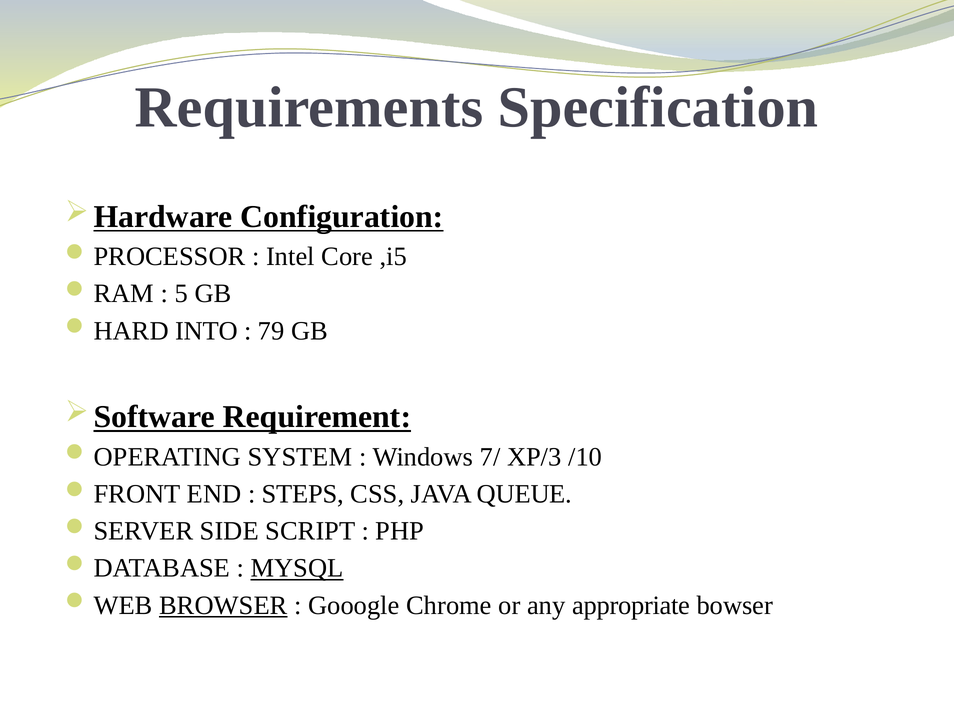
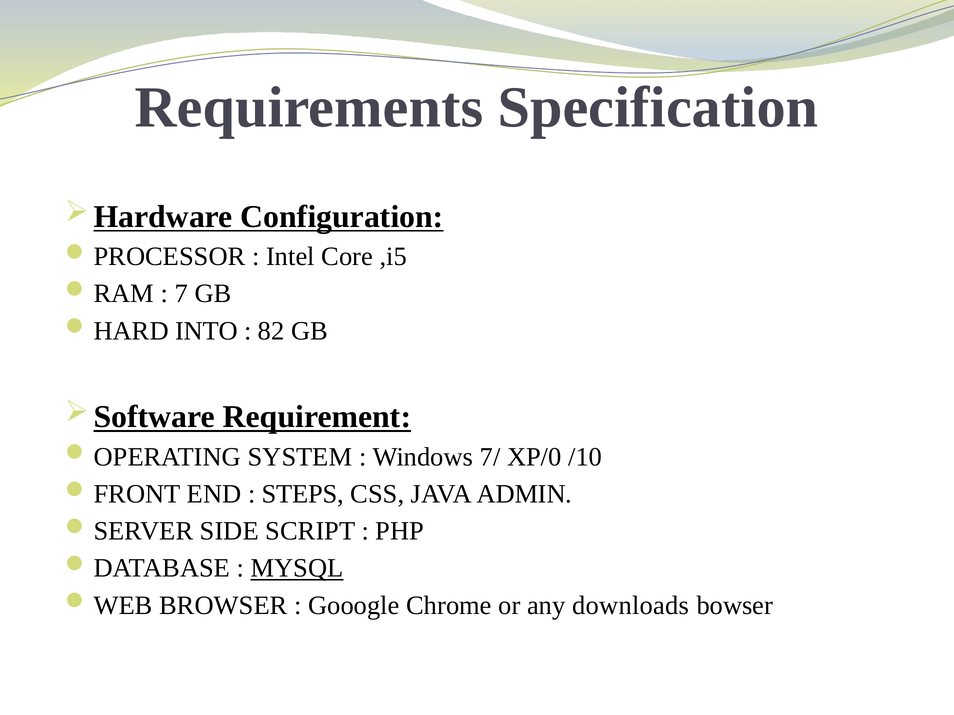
5: 5 -> 7 (181, 294)
79: 79 -> 82 (271, 331)
XP/3: XP/3 -> XP/0 (534, 457)
QUEUE: QUEUE -> ADMIN (524, 494)
BROWSER underline: present -> none (223, 606)
appropriate: appropriate -> downloads (631, 606)
